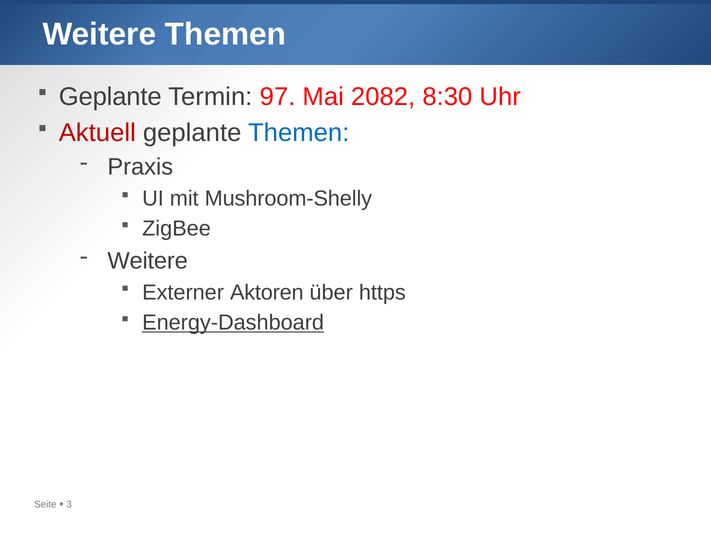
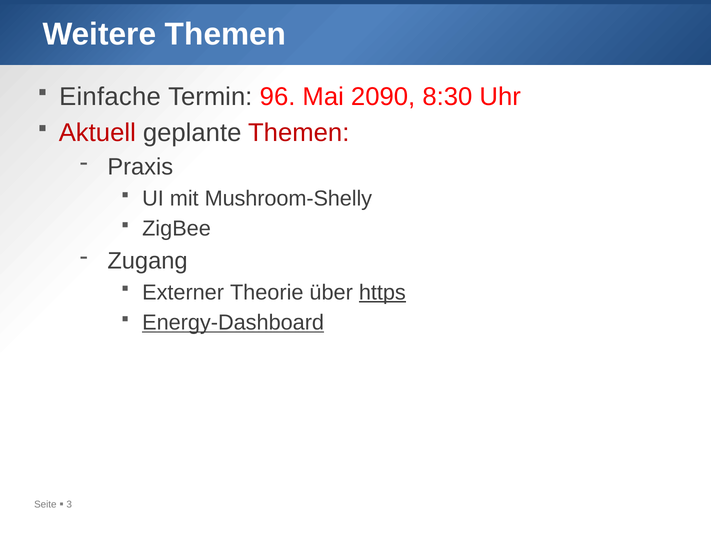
Geplante: Geplante -> Einfache (110, 97)
97: 97 -> 96 (278, 97)
2082: 2082 -> 2090 (383, 97)
Themen colour: blue -> red (299, 133)
Weitere: Weitere -> Zugang (148, 261)
Aktoren: Aktoren -> Theorie (267, 292)
https underline: none -> present (382, 292)
